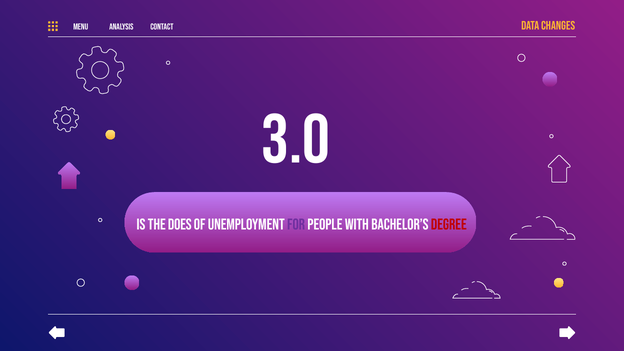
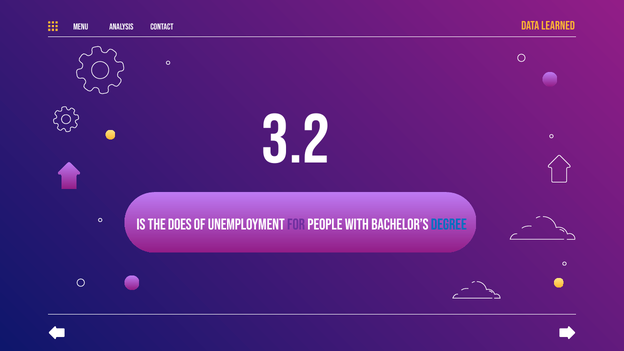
CHANGES: CHANGES -> LEARNED (558, 26)
3.0: 3.0 -> 3.2 (296, 140)
degree colour: red -> blue (449, 224)
